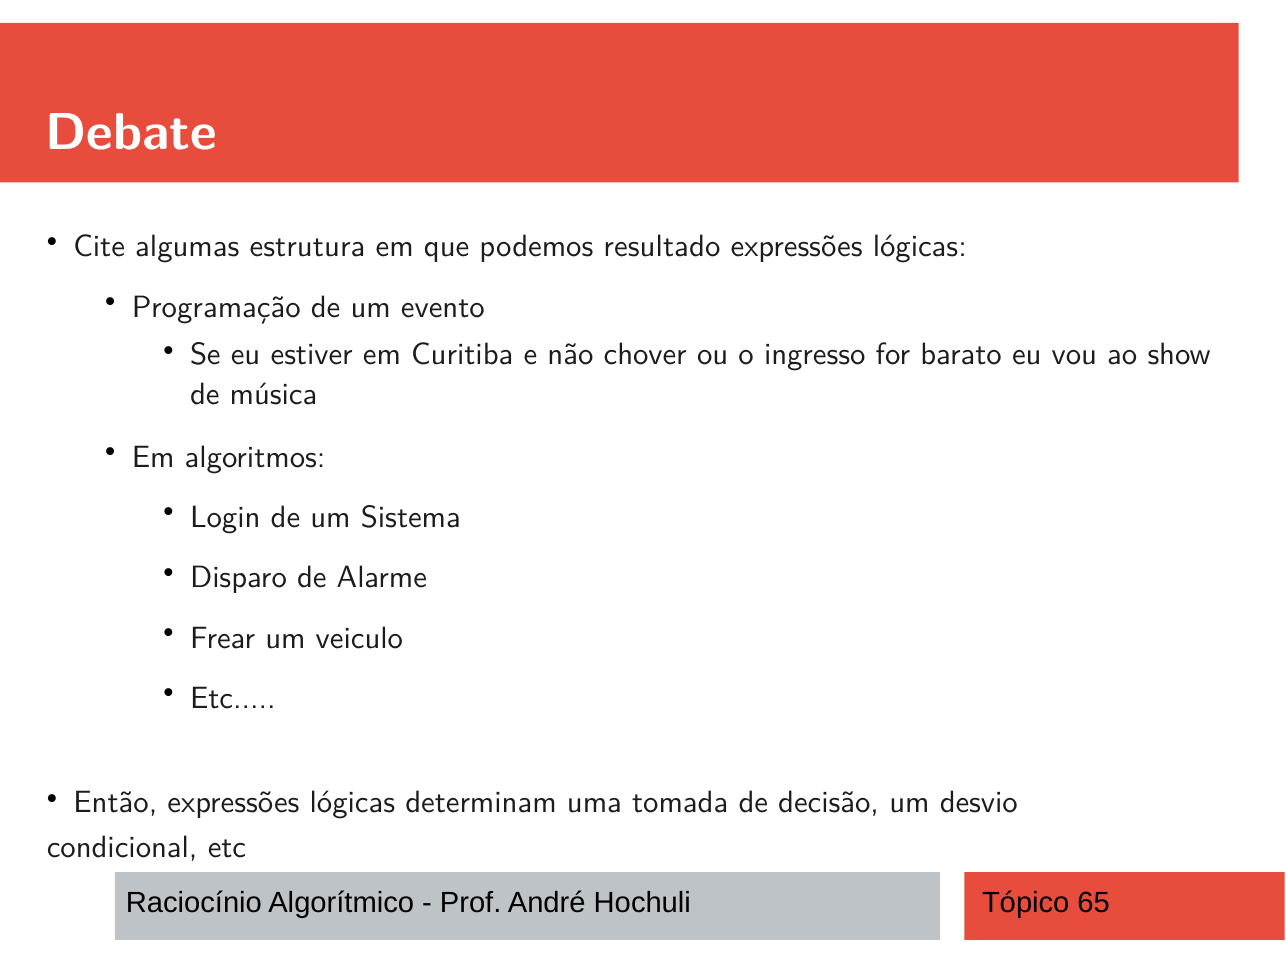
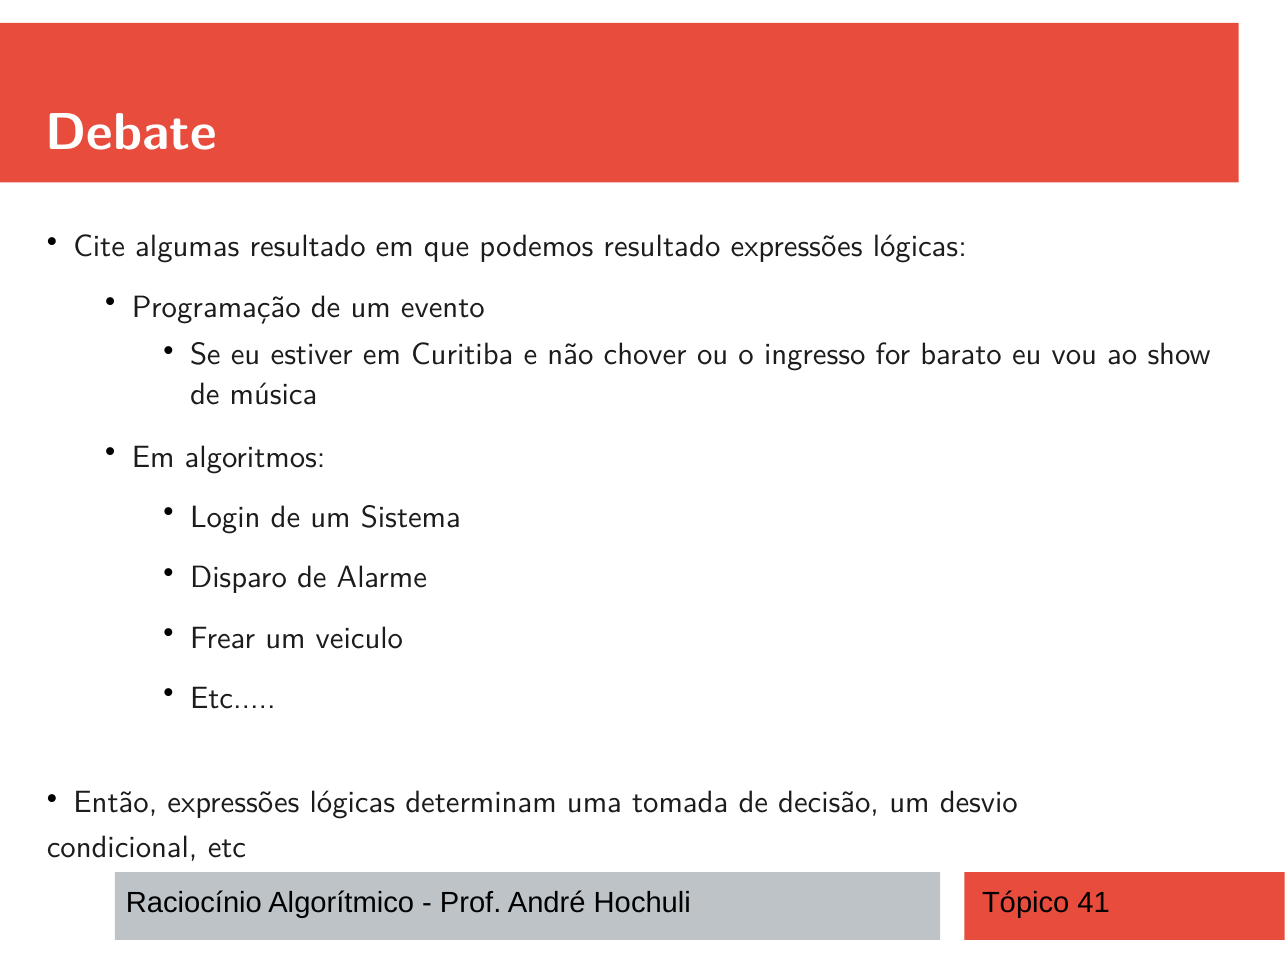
algumas estrutura: estrutura -> resultado (308, 247)
65: 65 -> 41 (1094, 904)
